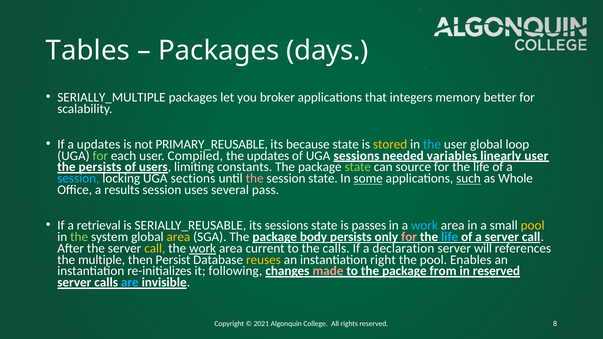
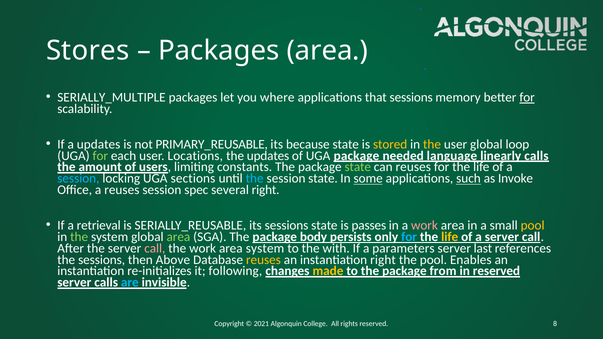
Tables: Tables -> Stores (88, 51)
Packages days: days -> area (327, 51)
broker: broker -> where (277, 97)
that integers: integers -> sessions (411, 97)
for underline: none -> present (527, 97)
the colour: light blue -> yellow (432, 144)
Compiled: Compiled -> Locations (195, 156)
UGA sessions: sessions -> package (356, 156)
variables: variables -> language (452, 156)
linearly user: user -> calls (536, 156)
the persists: persists -> amount (100, 167)
can source: source -> reuses (413, 167)
the colour: pink -> light blue (255, 179)
Whole: Whole -> Invoke (516, 179)
a results: results -> reuses (122, 190)
uses: uses -> spec (196, 190)
several pass: pass -> right (266, 190)
work colour: light blue -> pink (424, 226)
area colour: yellow -> light green (178, 237)
for colour: pink -> light blue (409, 237)
life colour: light blue -> yellow (450, 237)
call colour: yellow -> pink (155, 248)
work underline: present -> none (203, 248)
area current: current -> system (265, 248)
the calls: calls -> with (336, 248)
declaration: declaration -> parameters (403, 248)
will: will -> last (483, 248)
the multiple: multiple -> sessions (102, 260)
Persist: Persist -> Above (173, 260)
made colour: pink -> yellow (328, 271)
